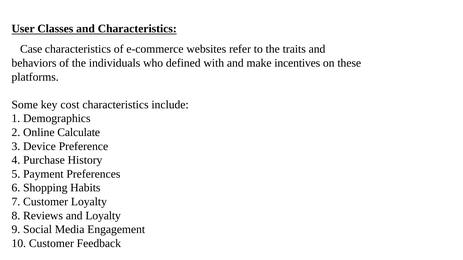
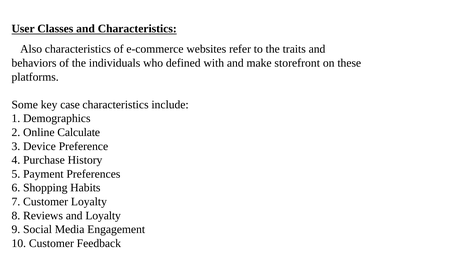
Case: Case -> Also (31, 49)
incentives: incentives -> storefront (297, 63)
cost: cost -> case (70, 105)
